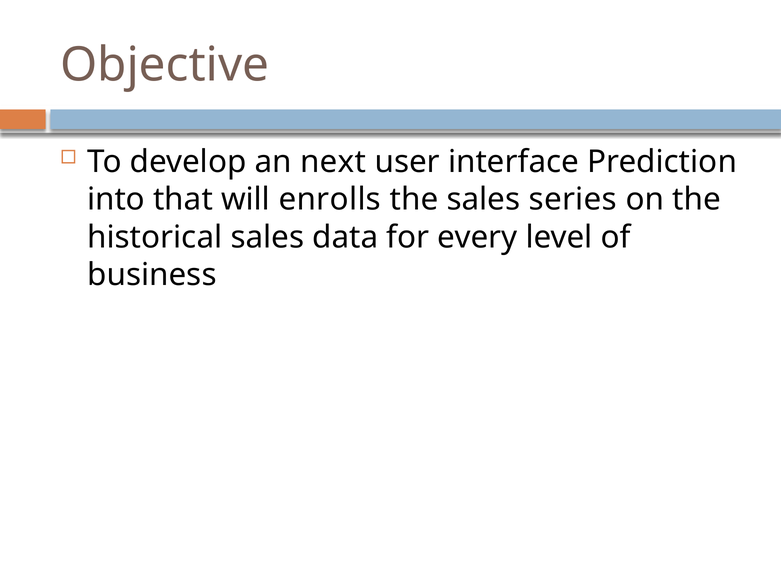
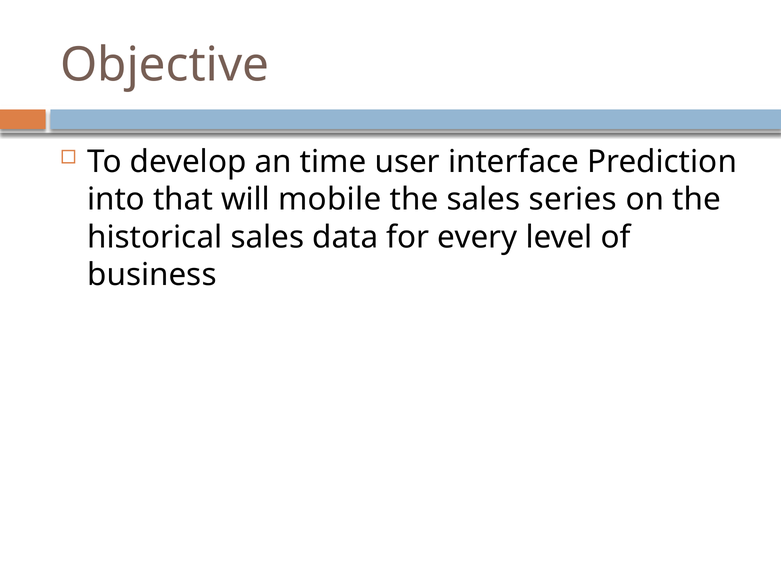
next: next -> time (333, 162)
enrolls: enrolls -> mobile (330, 199)
